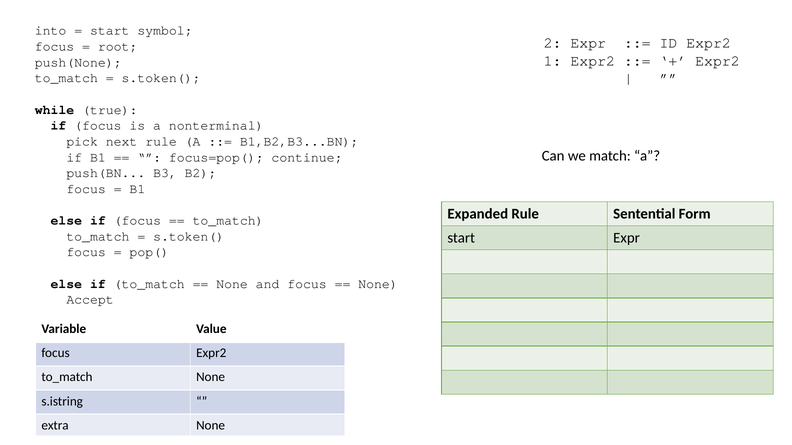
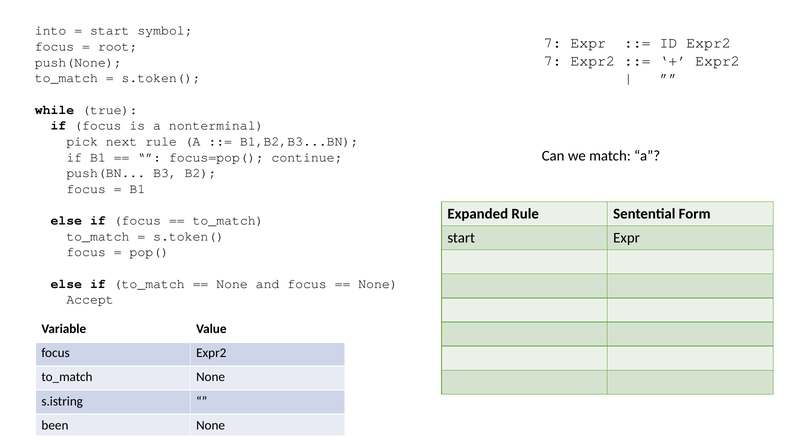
2: 2 -> 7 (553, 43)
1: 1 -> 7 (553, 61)
extra: extra -> been (55, 426)
